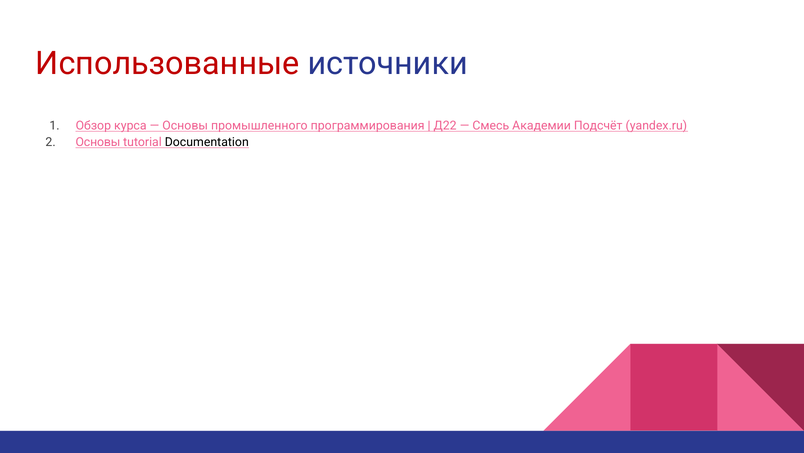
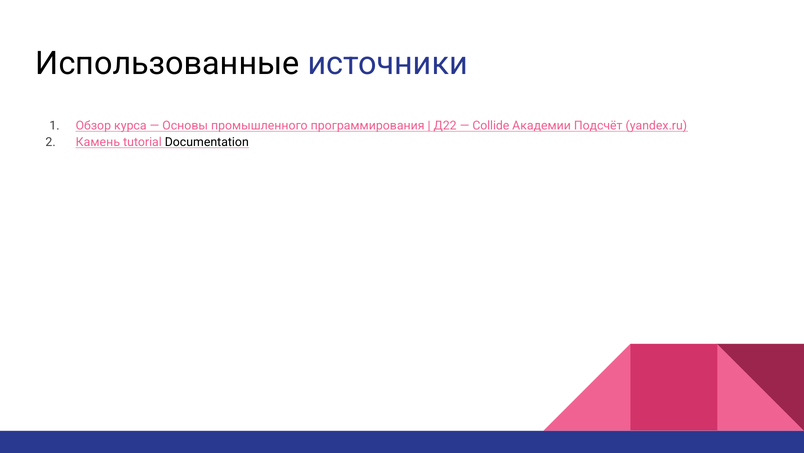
Использованные colour: red -> black (167, 64)
Смесь: Смесь -> Collide (491, 126)
Основы: Основы -> Камень (98, 142)
